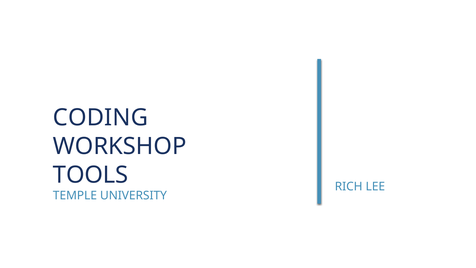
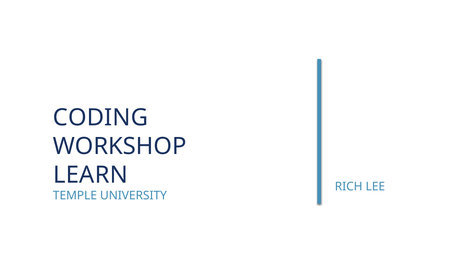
TOOLS: TOOLS -> LEARN (90, 175)
